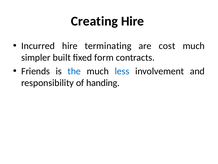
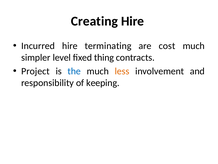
built: built -> level (62, 57)
form: form -> thing (104, 57)
Friends: Friends -> Project (35, 71)
less colour: blue -> orange (122, 71)
handing: handing -> keeping (103, 83)
